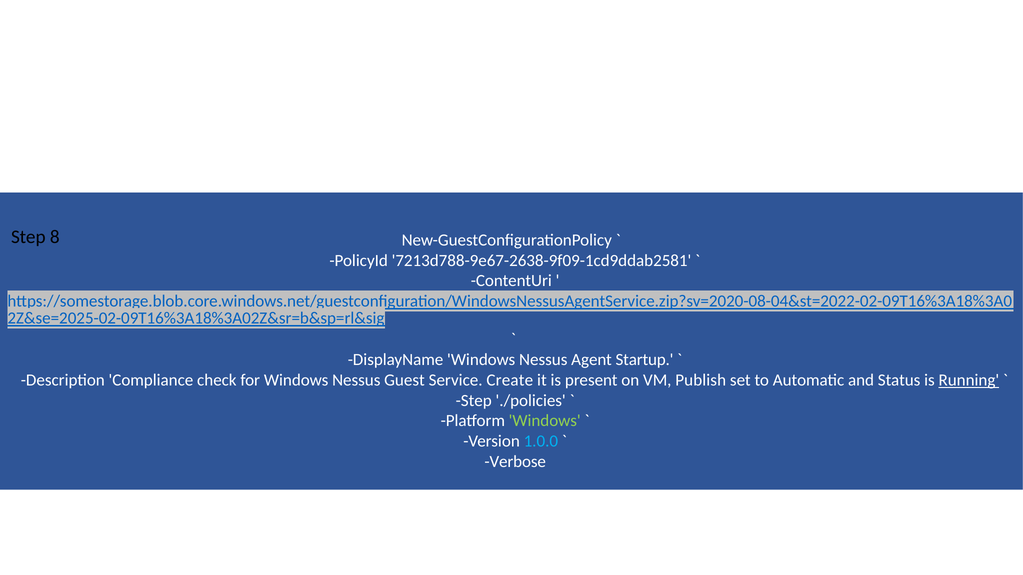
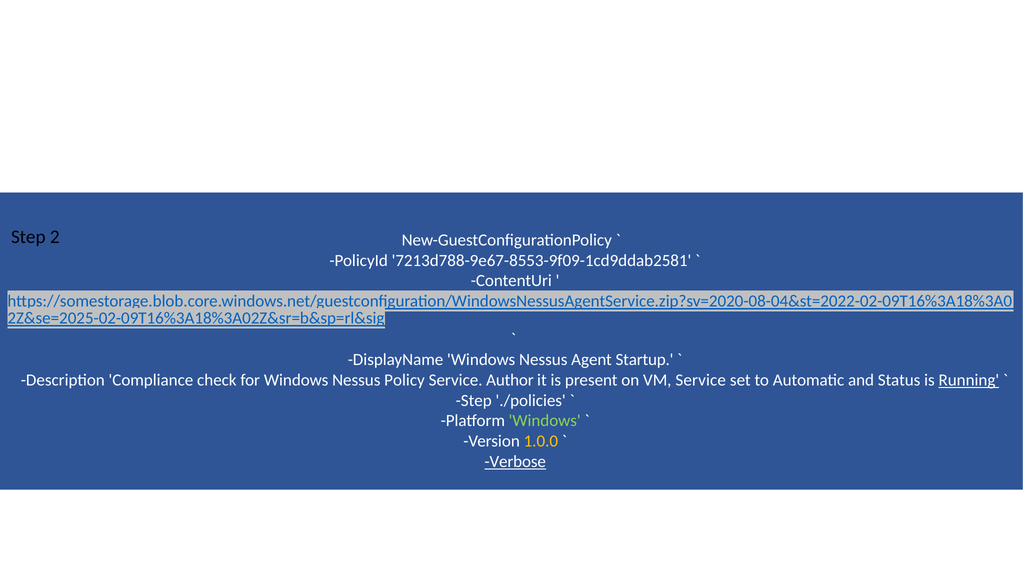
8: 8 -> 2 (55, 237)
7213d788-9e67-2638-9f09-1cd9ddab2581: 7213d788-9e67-2638-9f09-1cd9ddab2581 -> 7213d788-9e67-8553-9f09-1cd9ddab2581 (541, 261)
Guest: Guest -> Policy (405, 380)
Create: Create -> Author (510, 380)
VM Publish: Publish -> Service (701, 380)
1.0.0 colour: light blue -> yellow (541, 442)
Verbose underline: none -> present (515, 462)
